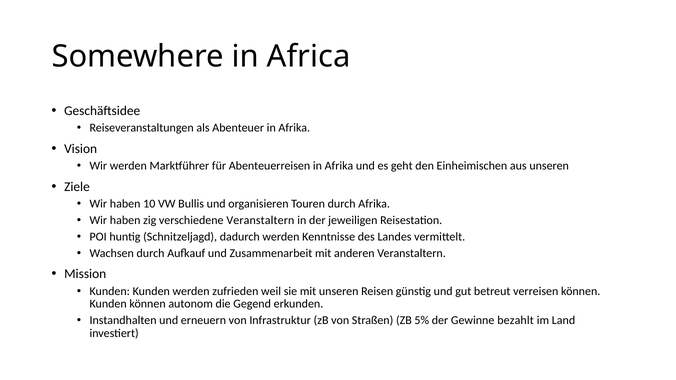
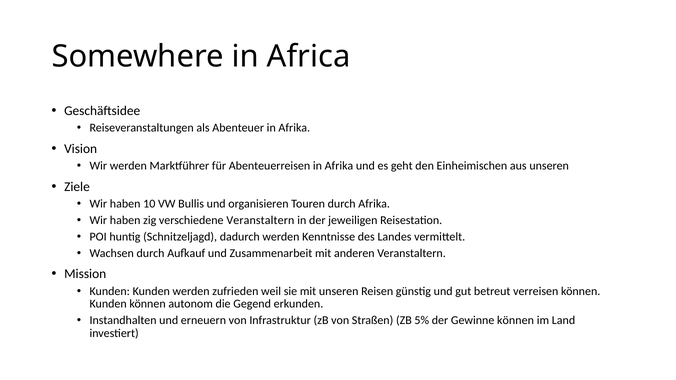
Gewinne bezahlt: bezahlt -> können (516, 321)
